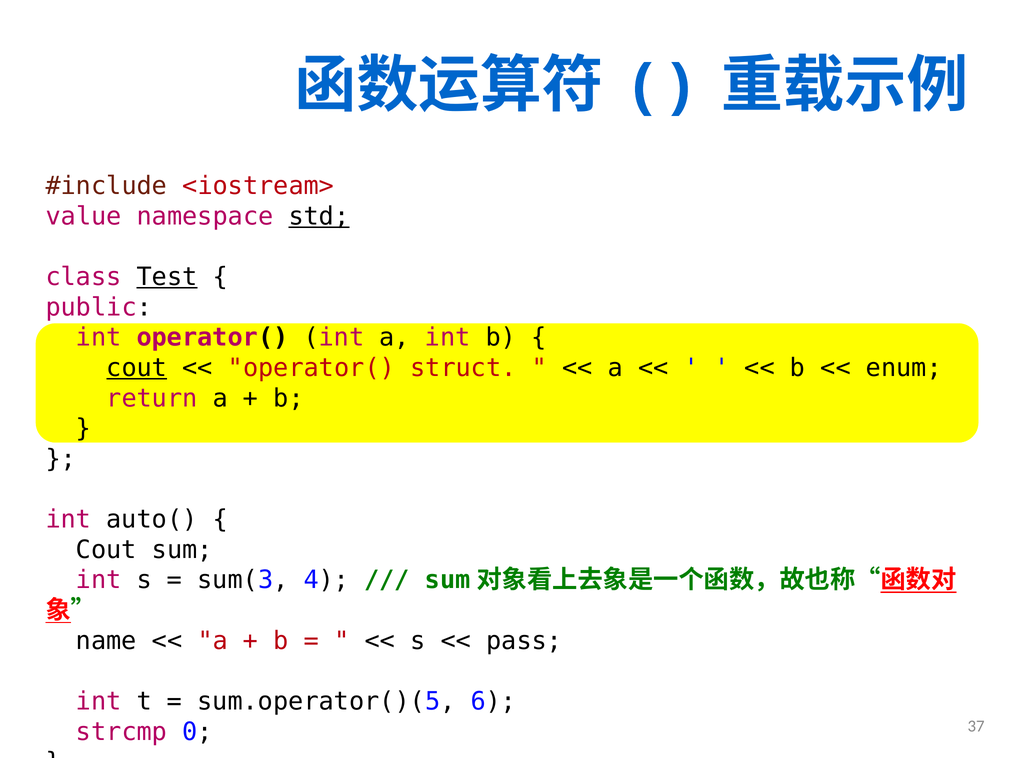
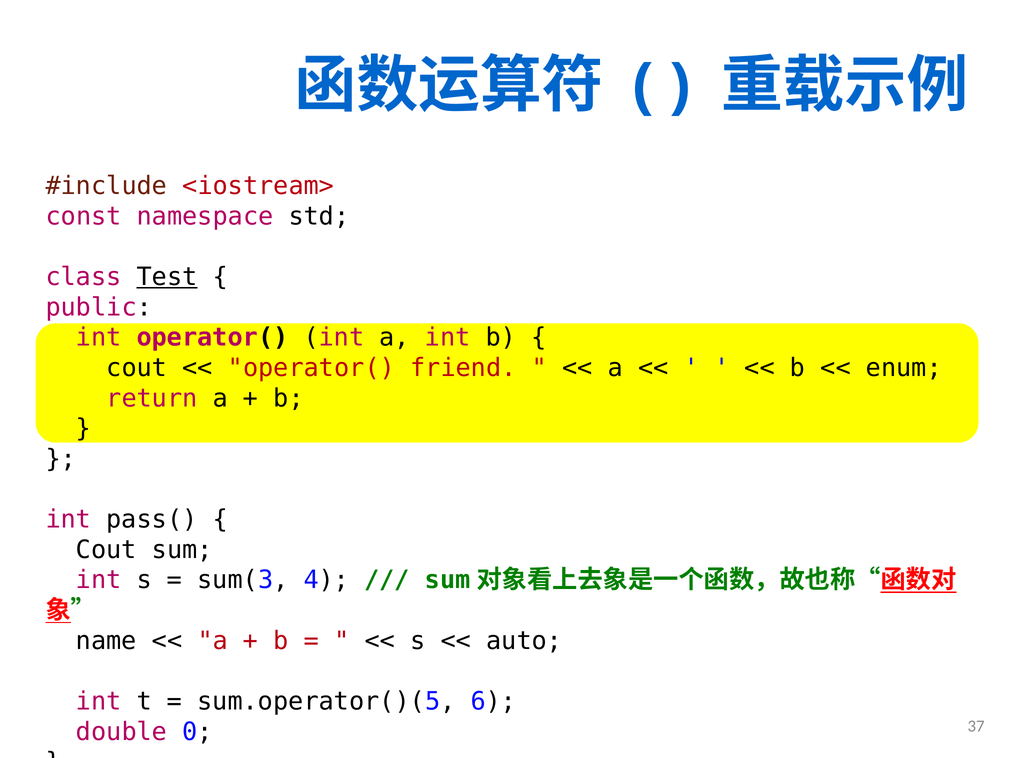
value: value -> const (84, 216)
std underline: present -> none (319, 216)
cout underline: present -> none (137, 368)
struct: struct -> friend (463, 368)
auto(: auto( -> pass( (152, 519)
pass: pass -> auto (524, 640)
strcmp: strcmp -> double (122, 731)
